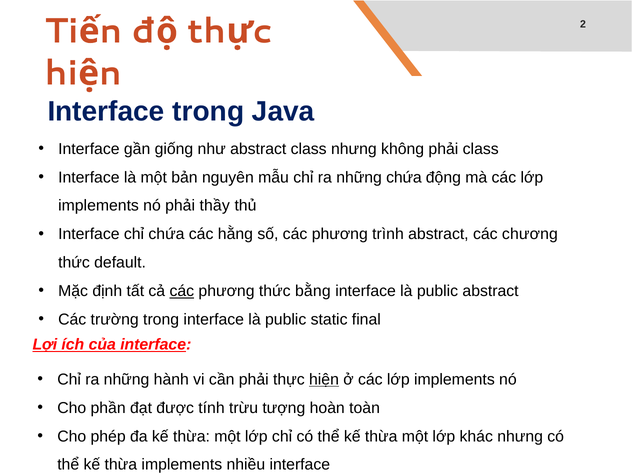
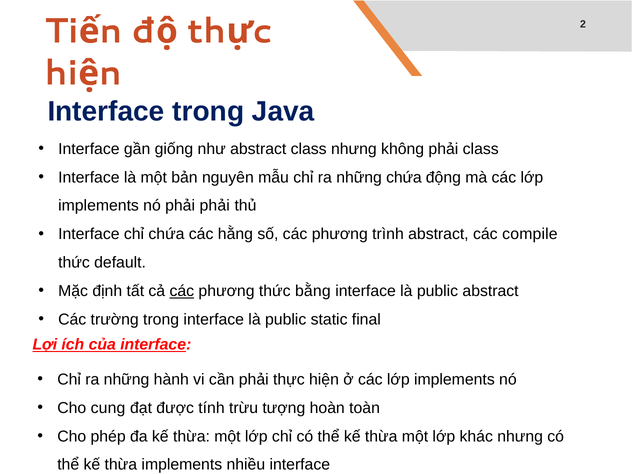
phải thầy: thầy -> phải (215, 206)
chương: chương -> compile (530, 234)
hiện underline: present -> none (324, 379)
phần: phần -> cung (108, 408)
